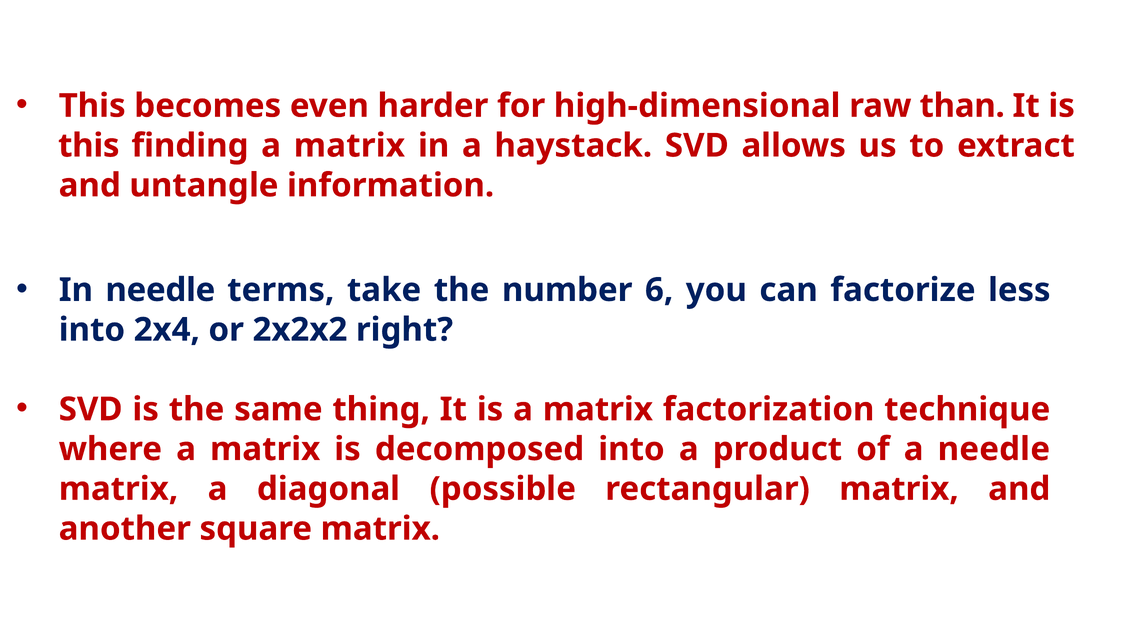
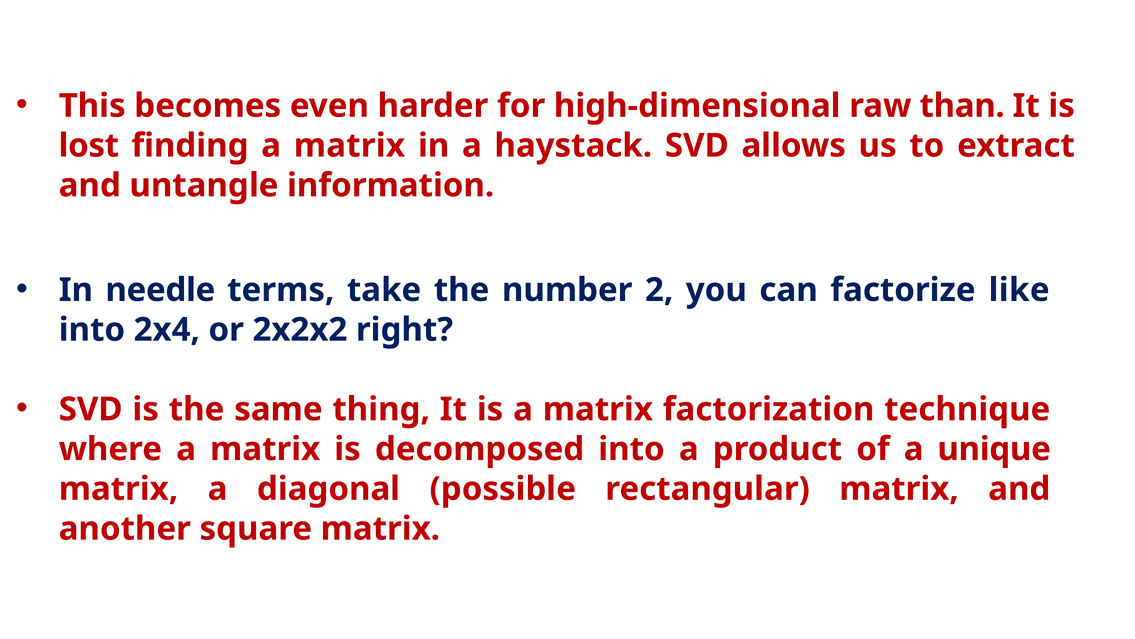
this: this -> lost (89, 146)
6: 6 -> 2 (659, 290)
less: less -> like (1019, 290)
a needle: needle -> unique (994, 449)
